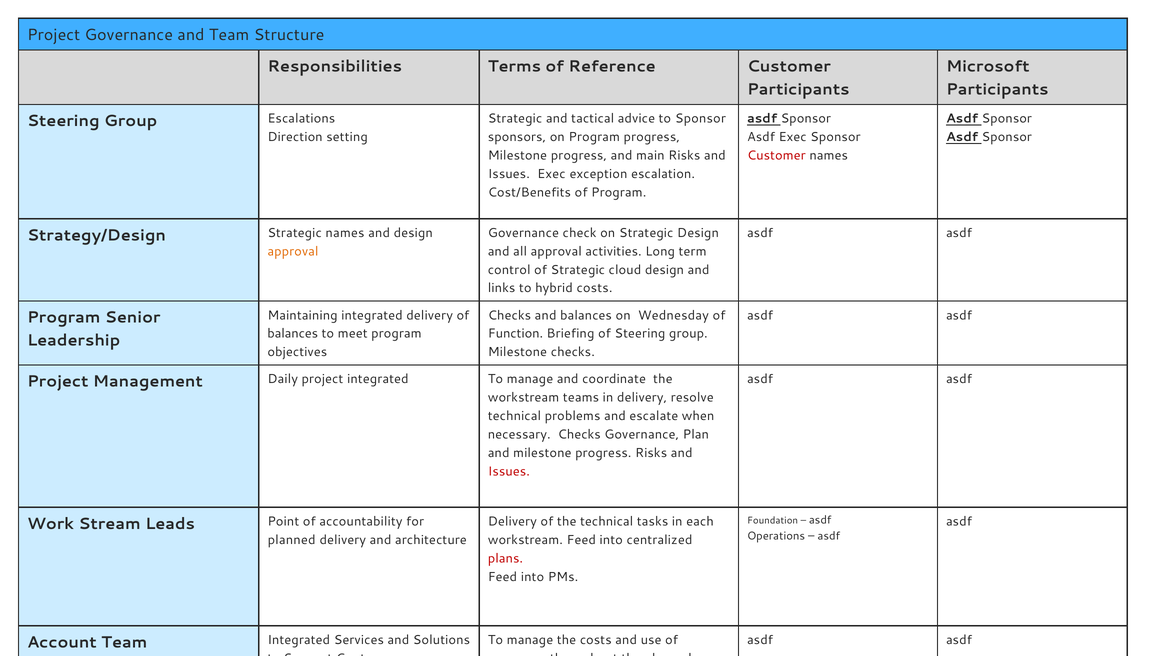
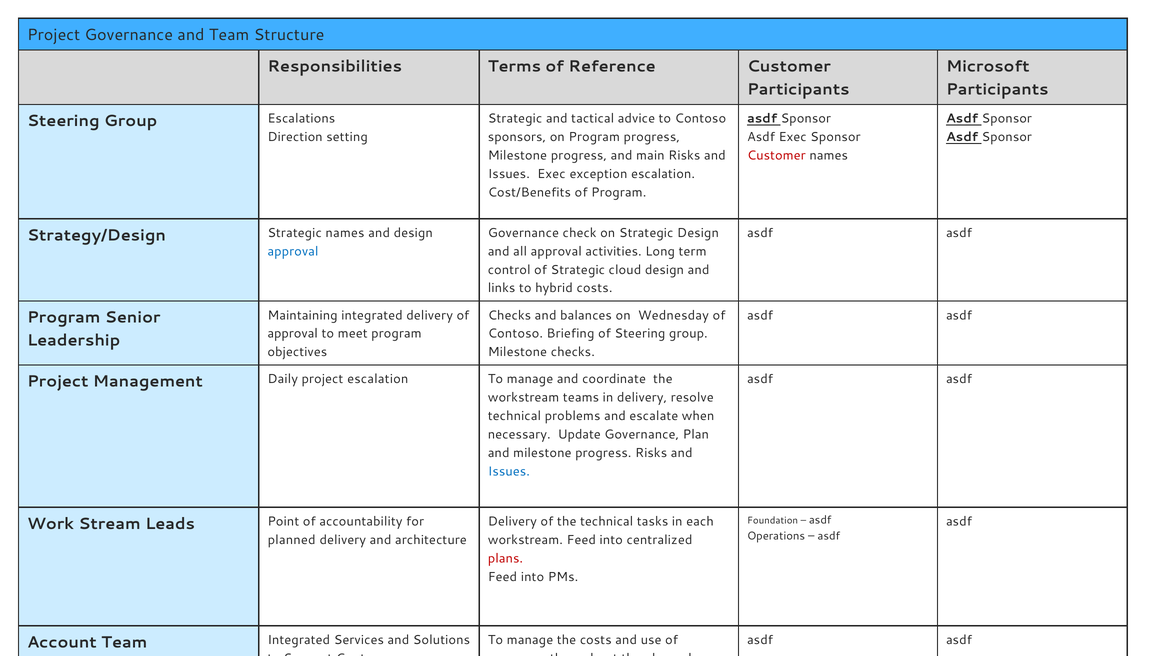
to Sponsor: Sponsor -> Contoso (700, 119)
approval colour: orange -> blue (293, 251)
balances: balances -> approval (293, 334)
Function: Function -> Contoso (515, 334)
project integrated: integrated -> escalation (378, 379)
necessary Checks: Checks -> Update (579, 435)
Issues colour: red -> blue (509, 472)
